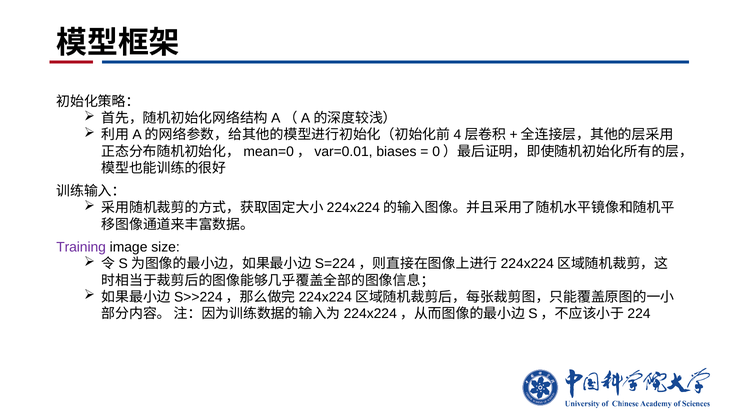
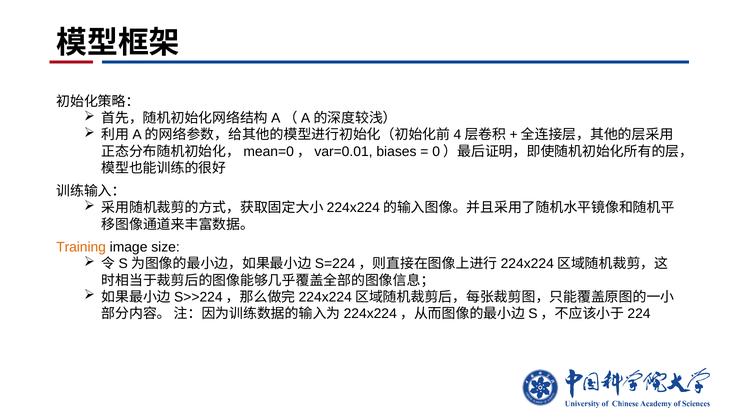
Training colour: purple -> orange (81, 247)
